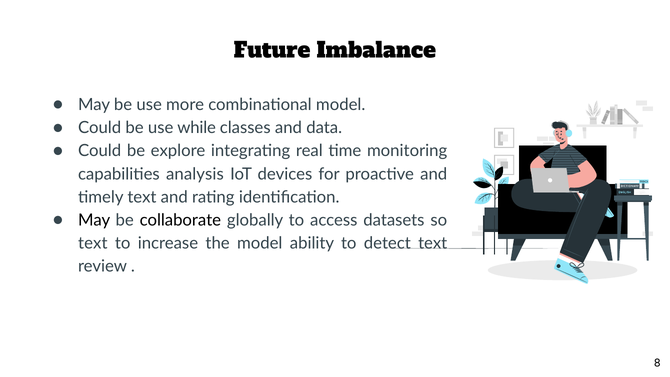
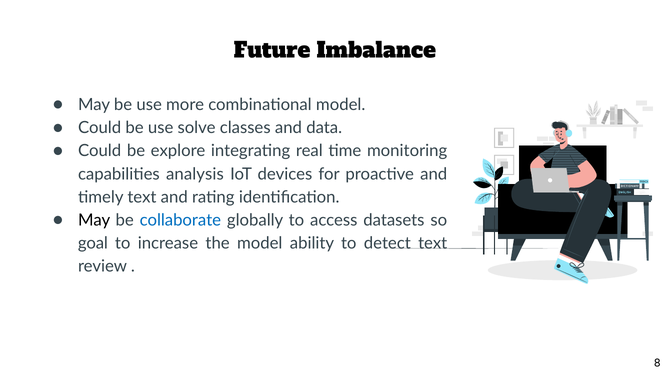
while: while -> solve (197, 128)
collaborate colour: black -> blue (180, 220)
text: text -> goal (93, 243)
